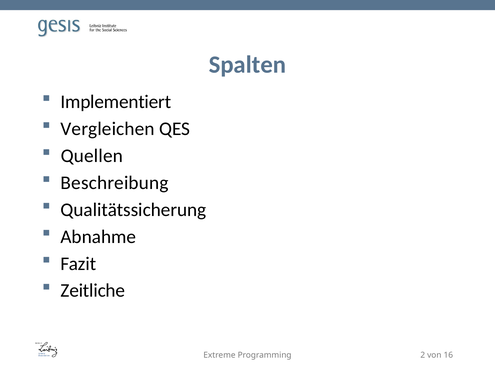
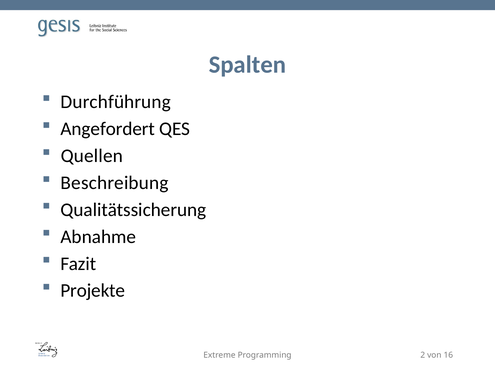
Implementiert: Implementiert -> Durchführung (116, 102)
Vergleichen: Vergleichen -> Angefordert (108, 129)
Zeitliche: Zeitliche -> Projekte (93, 291)
